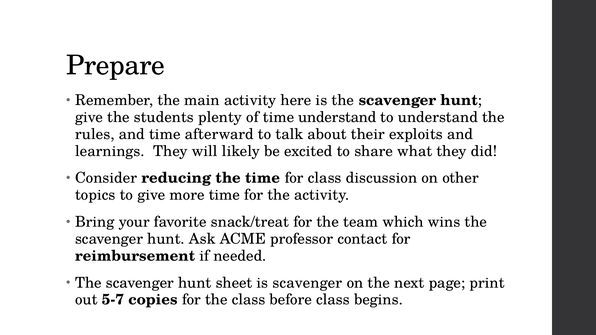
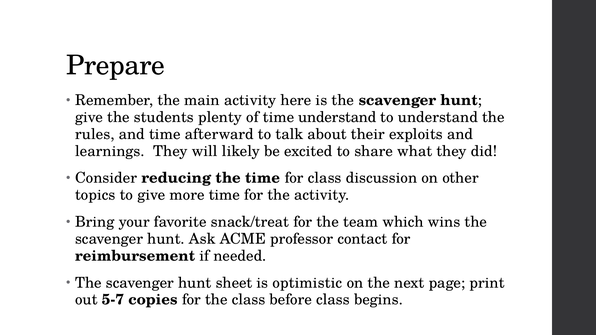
is scavenger: scavenger -> optimistic (307, 283)
